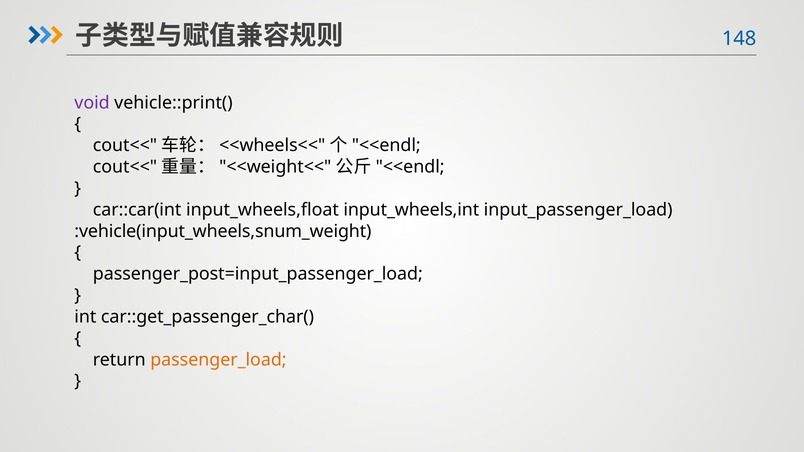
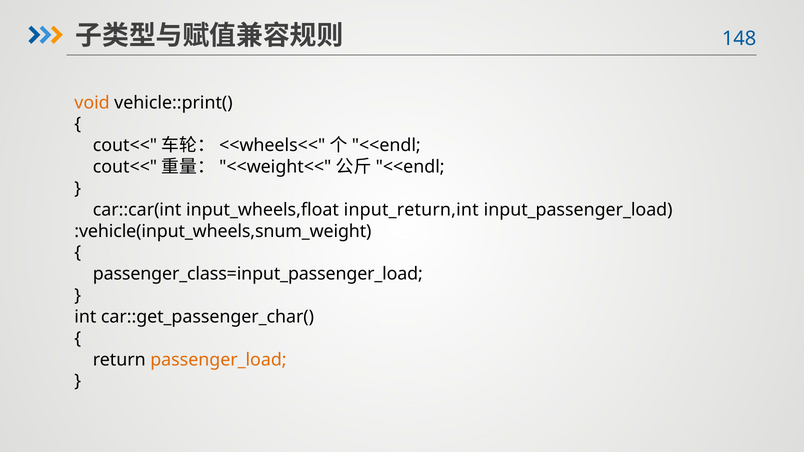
void colour: purple -> orange (92, 103)
input_wheels,int: input_wheels,int -> input_return,int (411, 210)
passenger_post=input_passenger_load: passenger_post=input_passenger_load -> passenger_class=input_passenger_load (258, 274)
